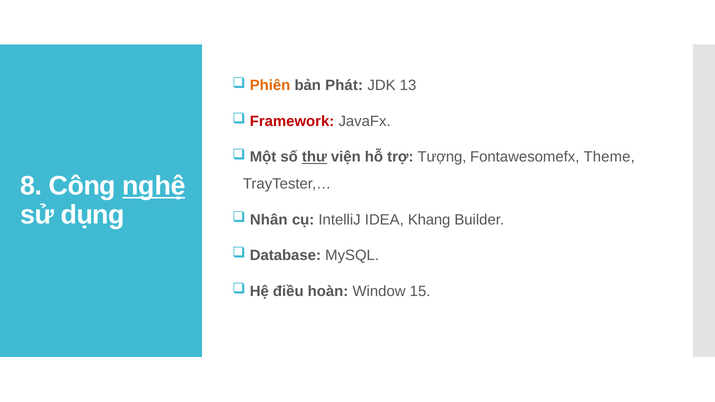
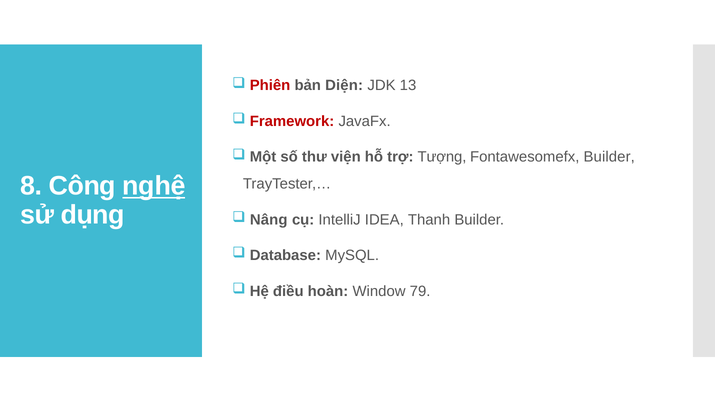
Phiên colour: orange -> red (270, 86)
Phát: Phát -> Diện (344, 86)
thư underline: present -> none (314, 157)
Fontawesomefx Theme: Theme -> Builder (609, 157)
Nhân: Nhân -> Nâng (269, 220)
Khang: Khang -> Thanh (429, 220)
15: 15 -> 79 (420, 291)
